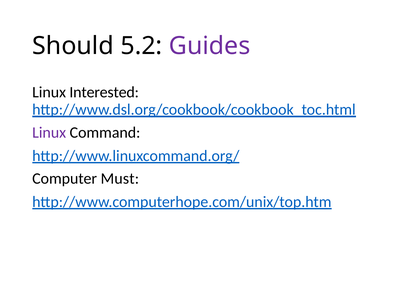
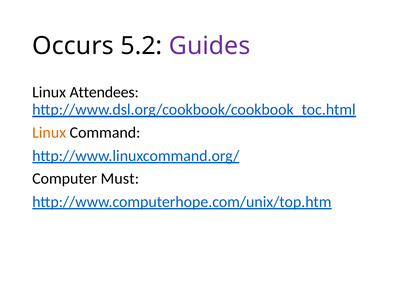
Should: Should -> Occurs (73, 46)
Interested: Interested -> Attendees (104, 92)
Linux colour: purple -> orange (49, 133)
